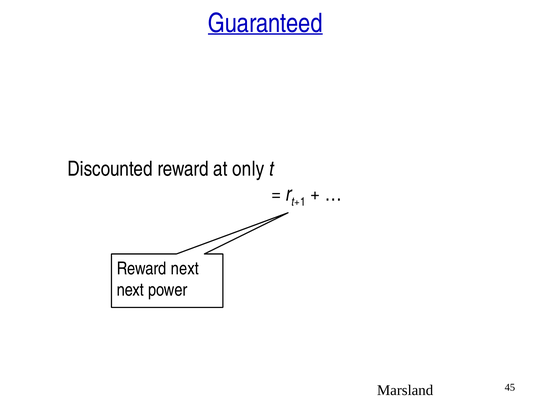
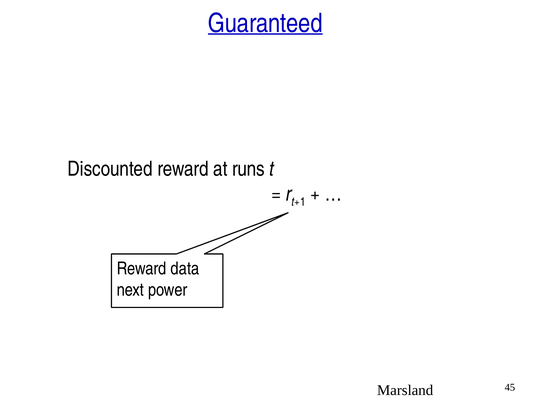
only: only -> runs (248, 169)
Reward next: next -> data (185, 269)
